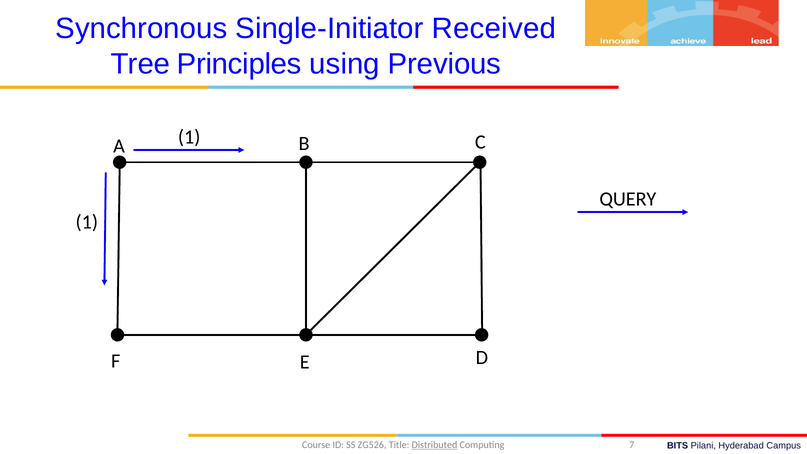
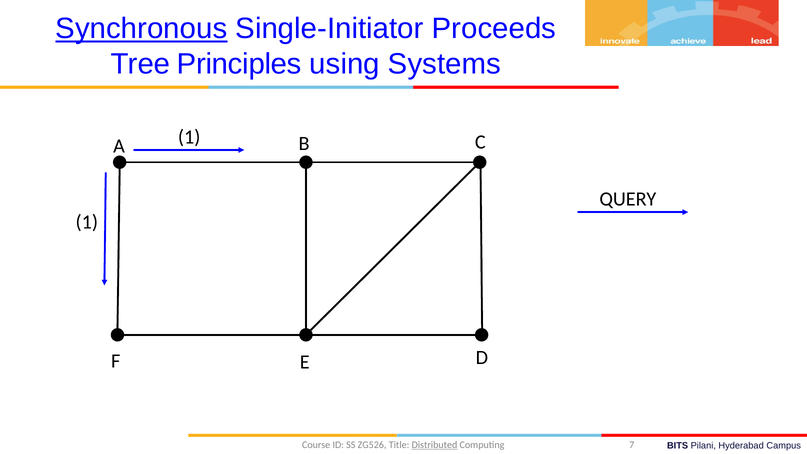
Synchronous underline: none -> present (141, 29)
Received: Received -> Proceeds (494, 29)
Previous: Previous -> Systems (444, 64)
